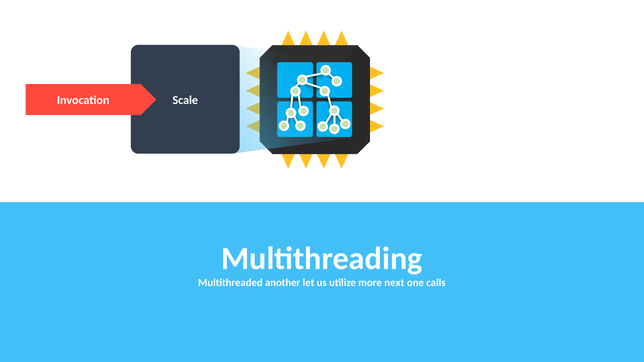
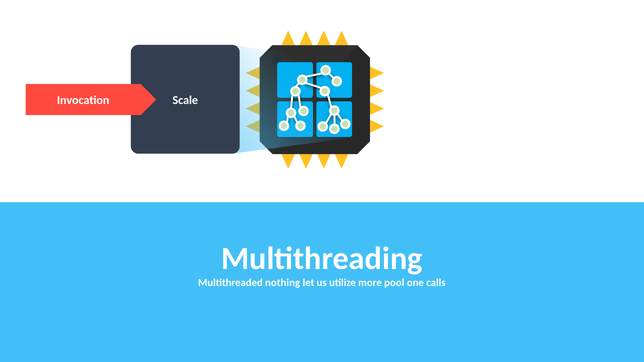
another: another -> nothing (283, 283)
next: next -> pool (394, 283)
